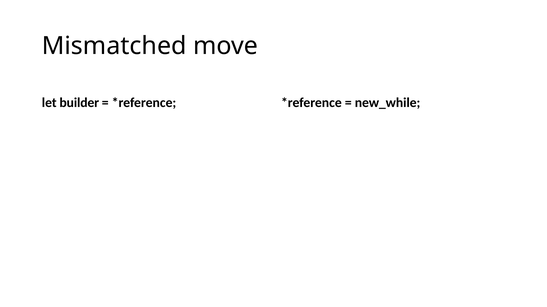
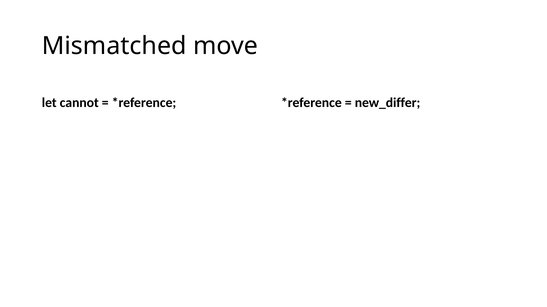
builder: builder -> cannot (79, 103)
new_while: new_while -> new_differ (388, 103)
